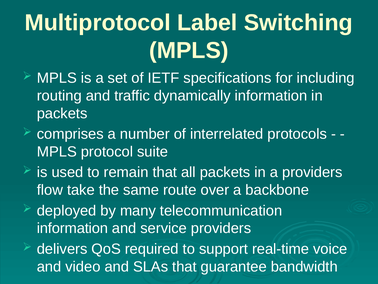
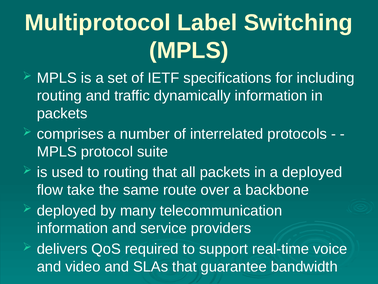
to remain: remain -> routing (126, 172)
a providers: providers -> deployed (312, 172)
